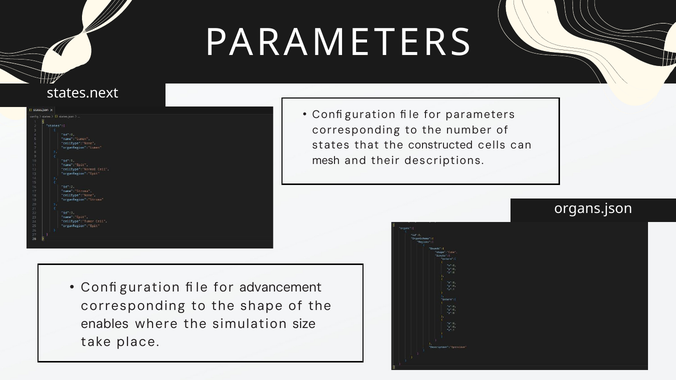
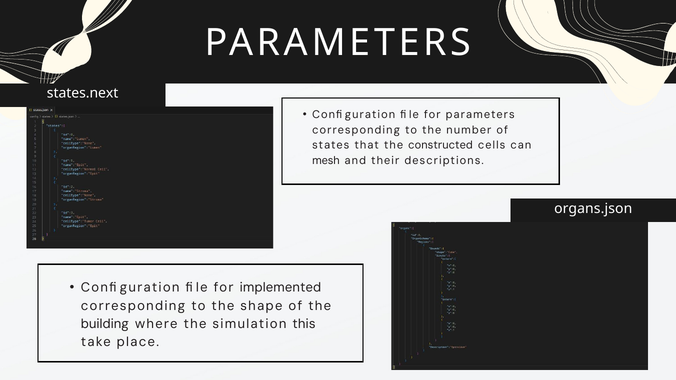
advancement: advancement -> implemented (280, 288)
enables: enables -> building (105, 324)
size: size -> this (304, 324)
